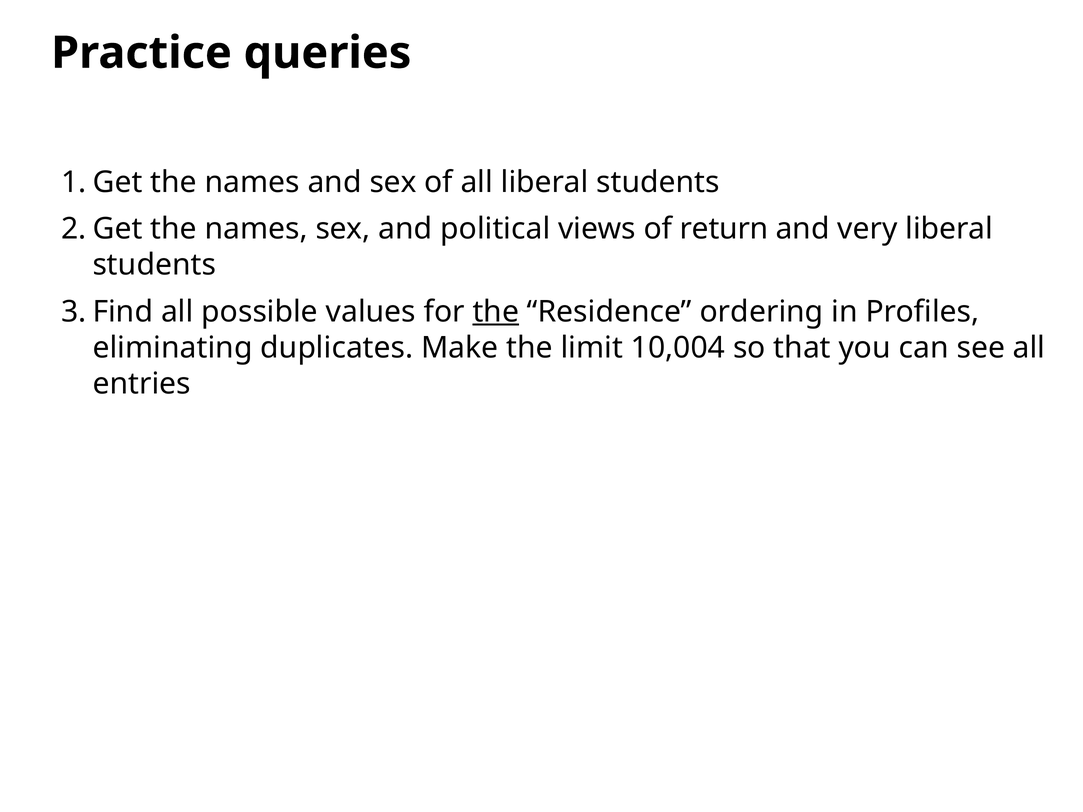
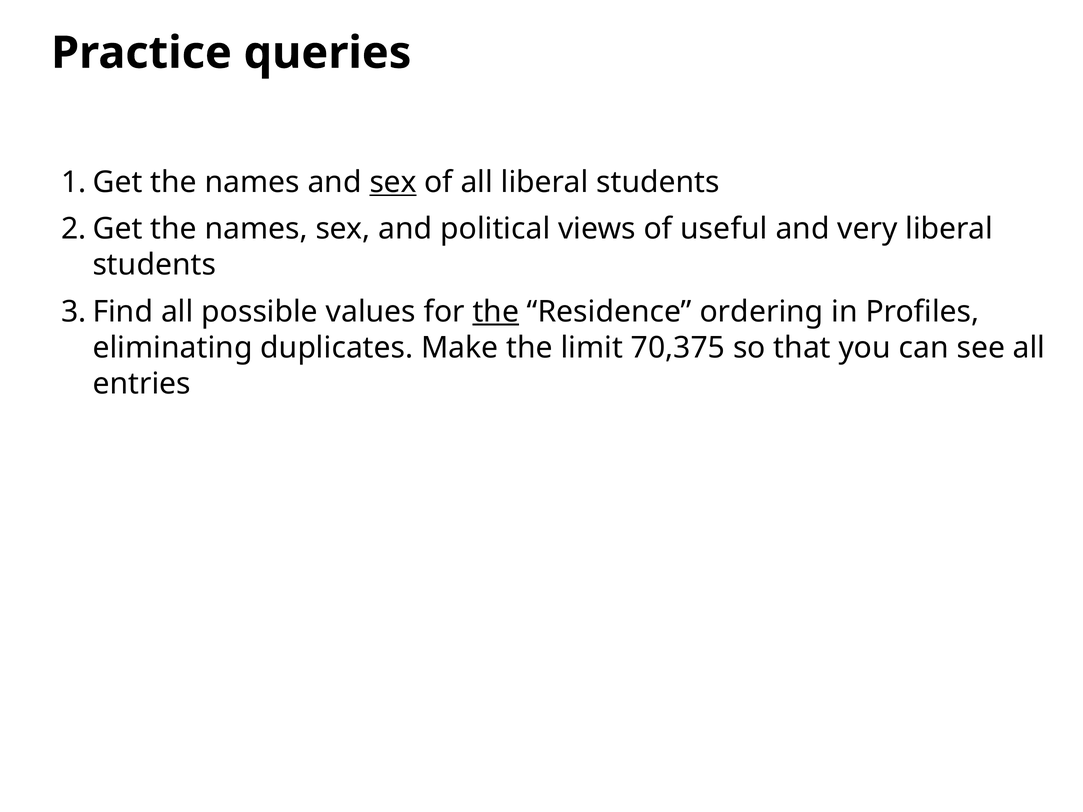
sex underline: none -> present (393, 182)
return: return -> useful (724, 229)
10,004: 10,004 -> 70,375 (678, 348)
